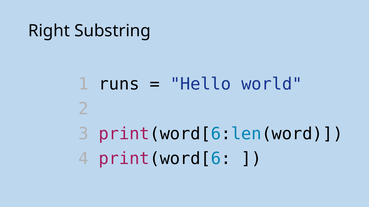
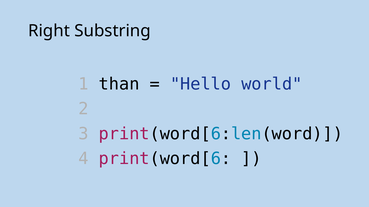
runs: runs -> than (119, 84)
